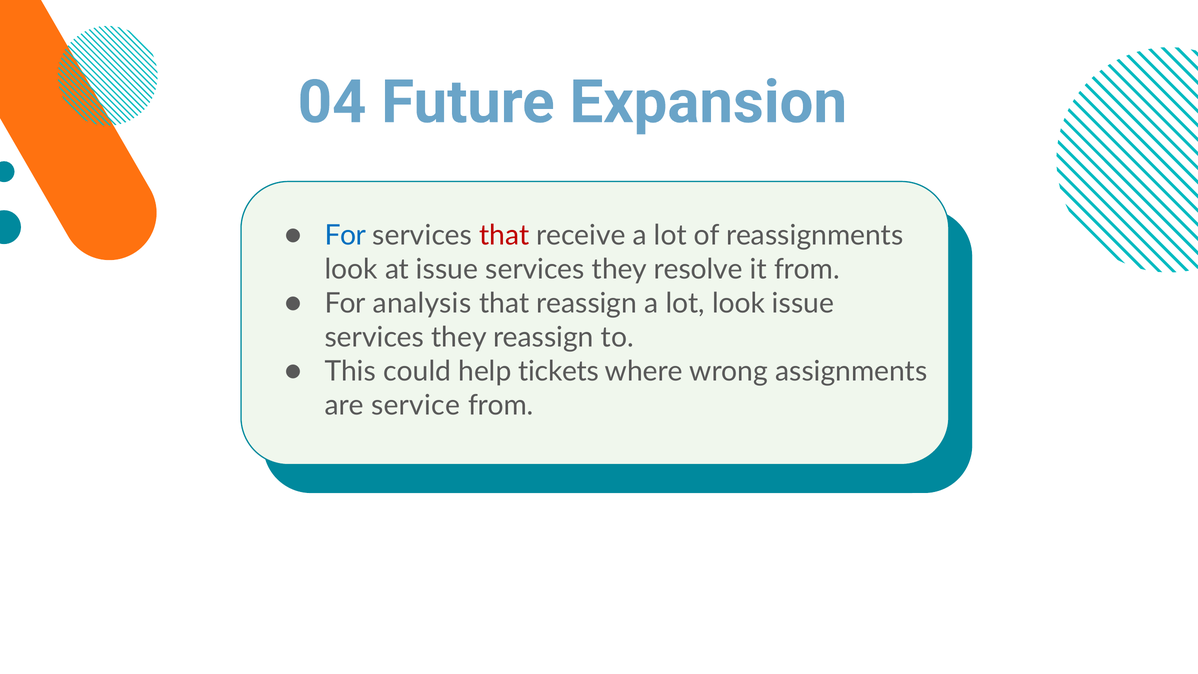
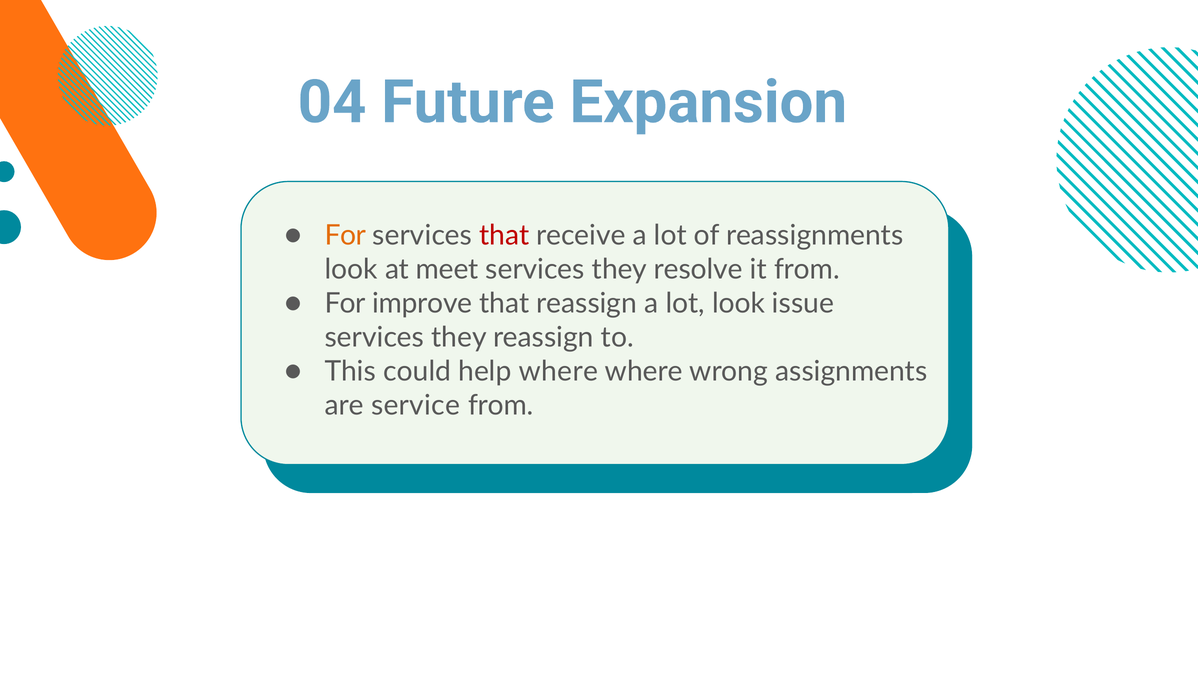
For colour: blue -> orange (345, 235)
at issue: issue -> meet (447, 269)
analysis: analysis -> improve (422, 303)
help tickets: tickets -> where (558, 371)
